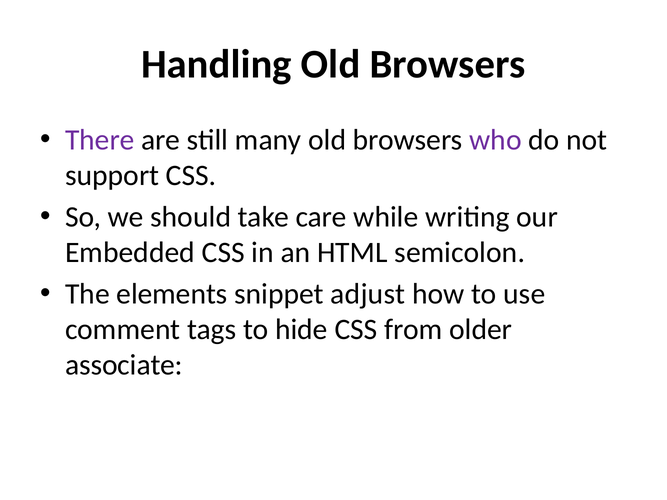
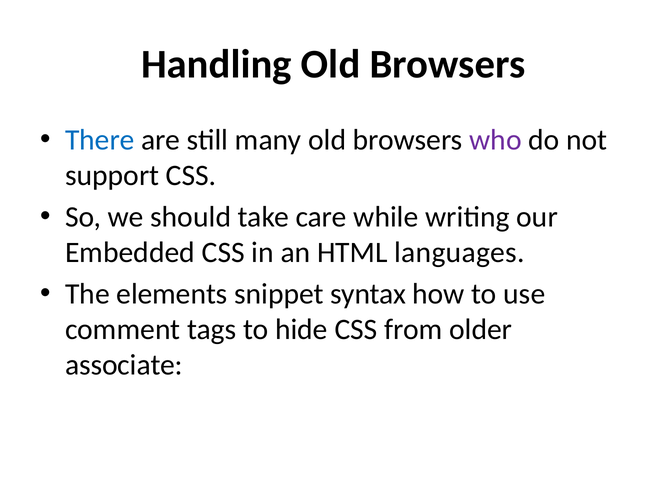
There colour: purple -> blue (100, 140)
semicolon: semicolon -> languages (460, 253)
adjust: adjust -> syntax (368, 294)
